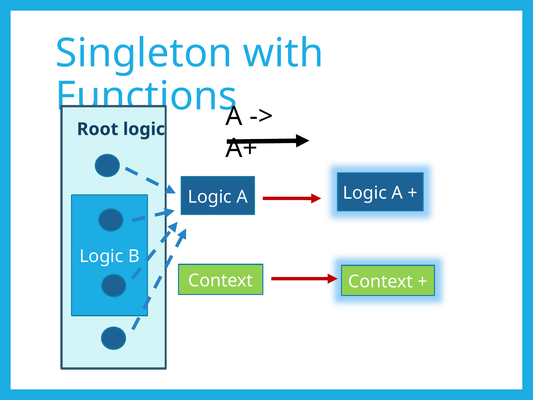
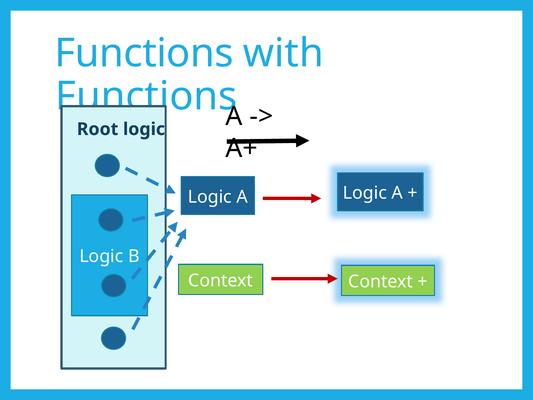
Singleton: Singleton -> Functions (144, 53)
